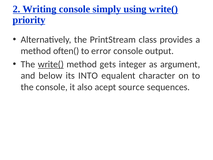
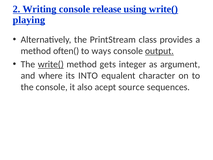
simply: simply -> release (107, 9)
priority: priority -> playing (29, 20)
error: error -> ways (101, 51)
output underline: none -> present (159, 51)
below: below -> where (51, 76)
